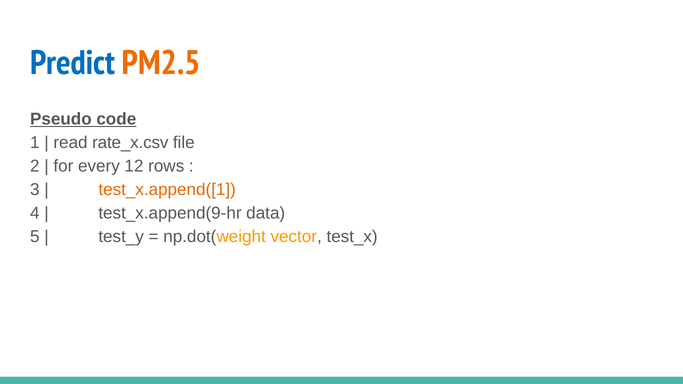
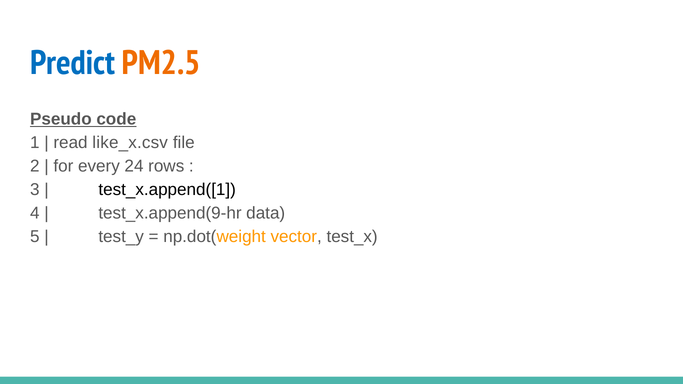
rate_x.csv: rate_x.csv -> like_x.csv (130, 143)
12: 12 -> 24 (134, 166)
test_x.append([1 colour: orange -> black (167, 190)
